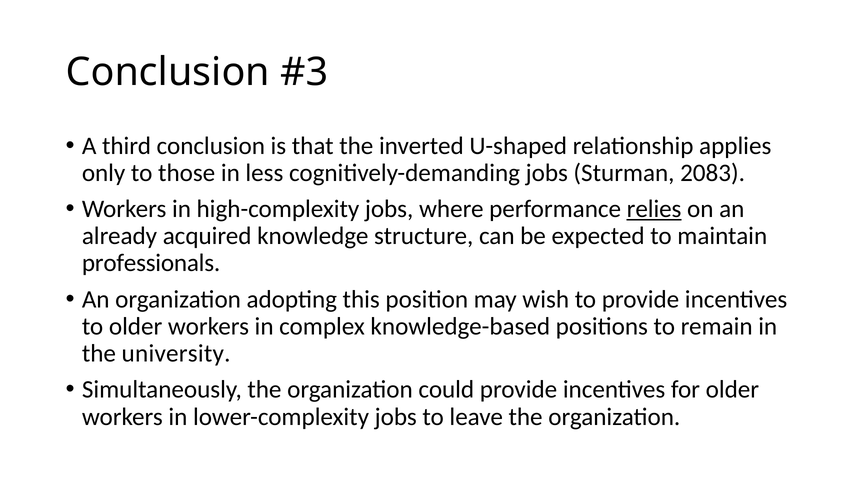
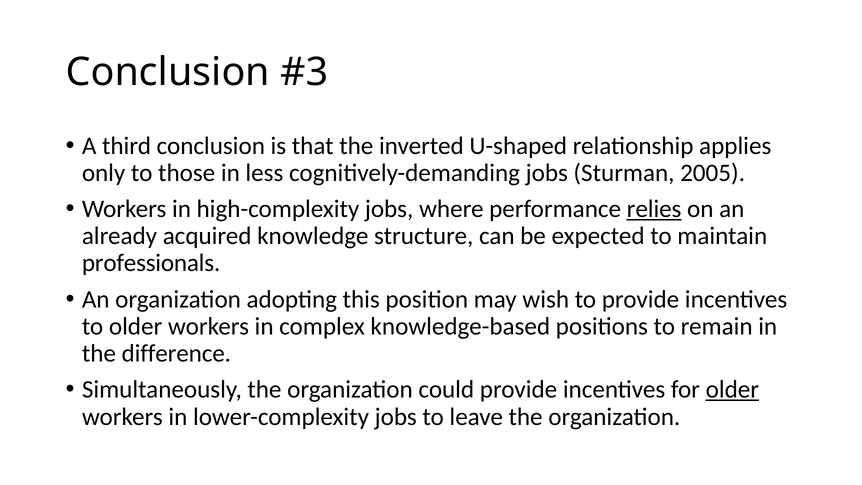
2083: 2083 -> 2005 (713, 173)
university: university -> difference (176, 353)
older underline: none -> present (732, 389)
